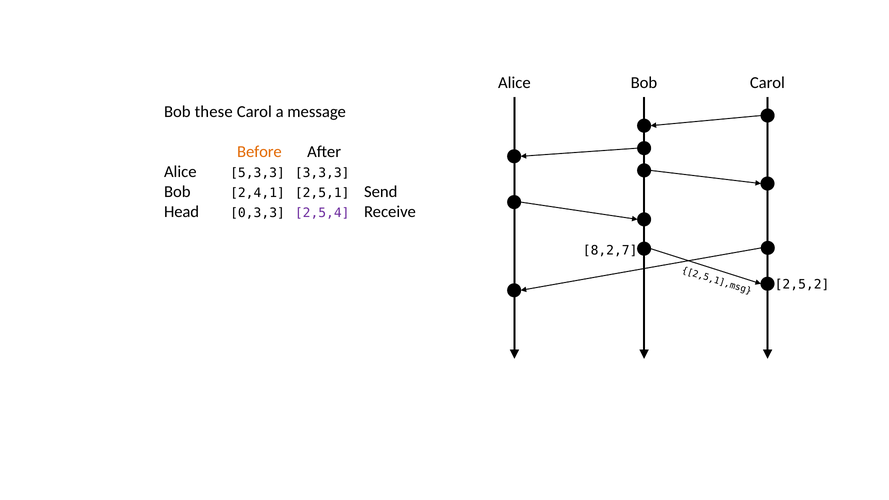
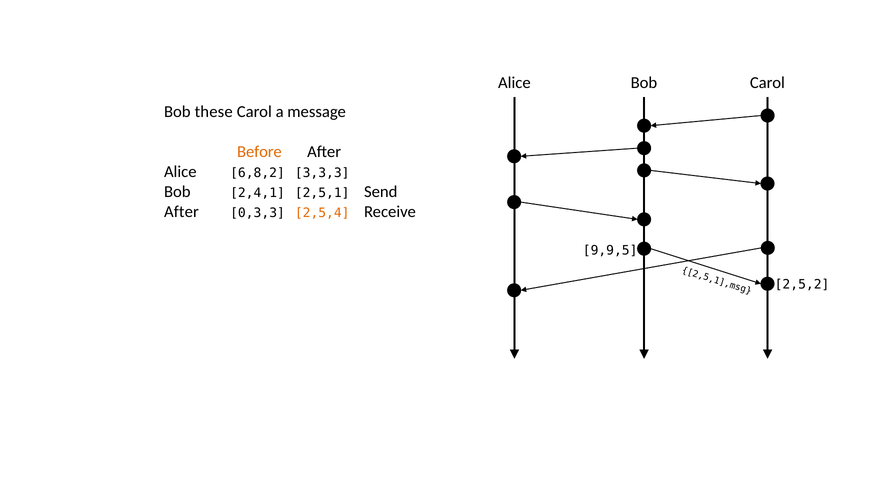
5,3,3: 5,3,3 -> 6,8,2 (258, 173)
Head: Head -> After (181, 212)
2,5,4 colour: purple -> orange (322, 213)
8,2,7: 8,2,7 -> 9,9,5 (610, 250)
